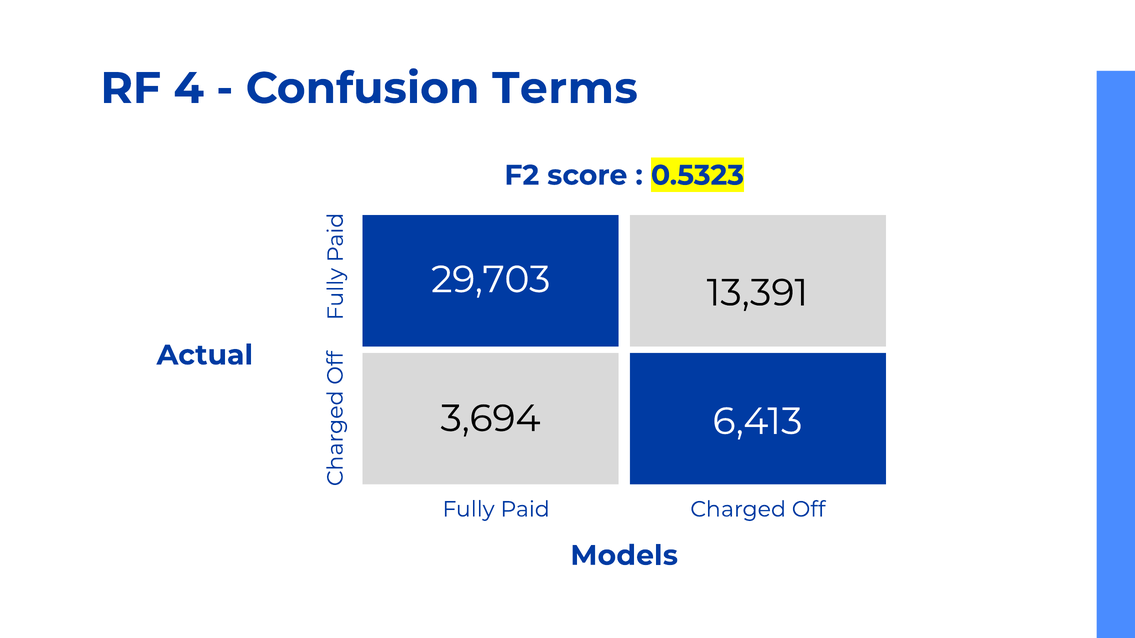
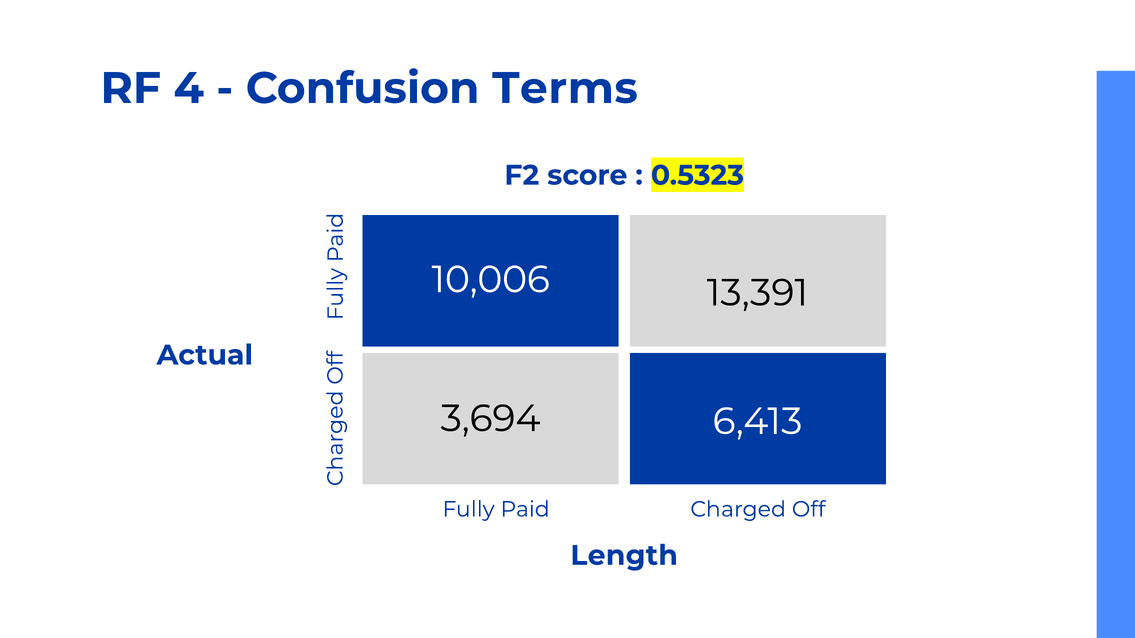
29,703: 29,703 -> 10,006 (491, 280)
Models: Models -> Length (624, 556)
